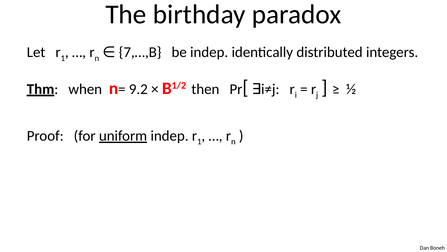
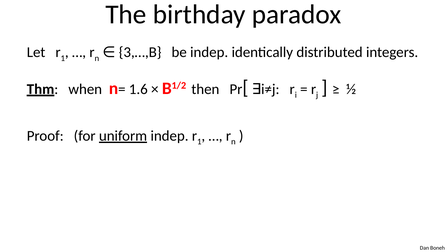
7,…,B: 7,…,B -> 3,…,B (140, 52)
9.2: 9.2 -> 1.6 (138, 89)
